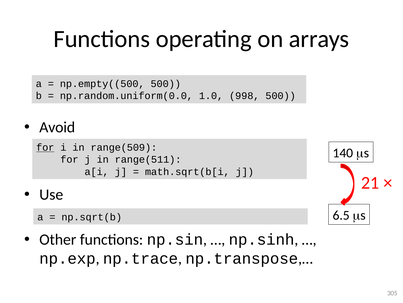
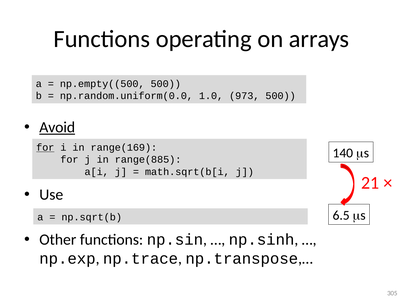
998: 998 -> 973 (244, 96)
Avoid underline: none -> present (57, 127)
range(509: range(509 -> range(169 (124, 147)
range(511: range(511 -> range(885 (148, 159)
